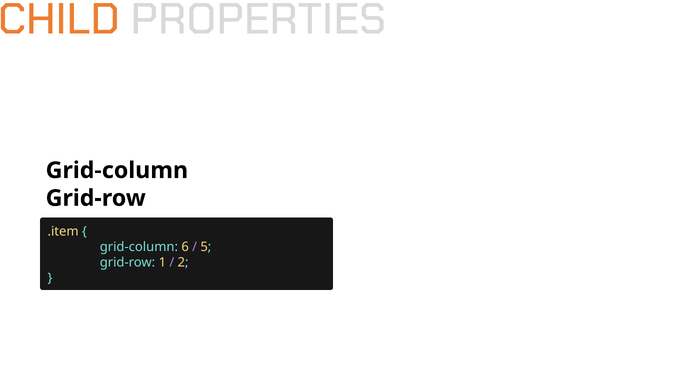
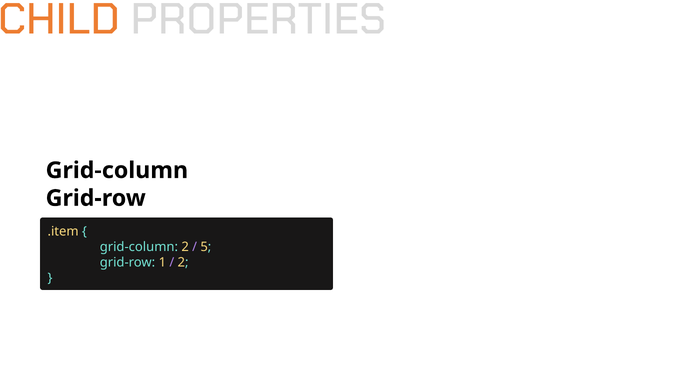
grid-column 6: 6 -> 2 (185, 247)
